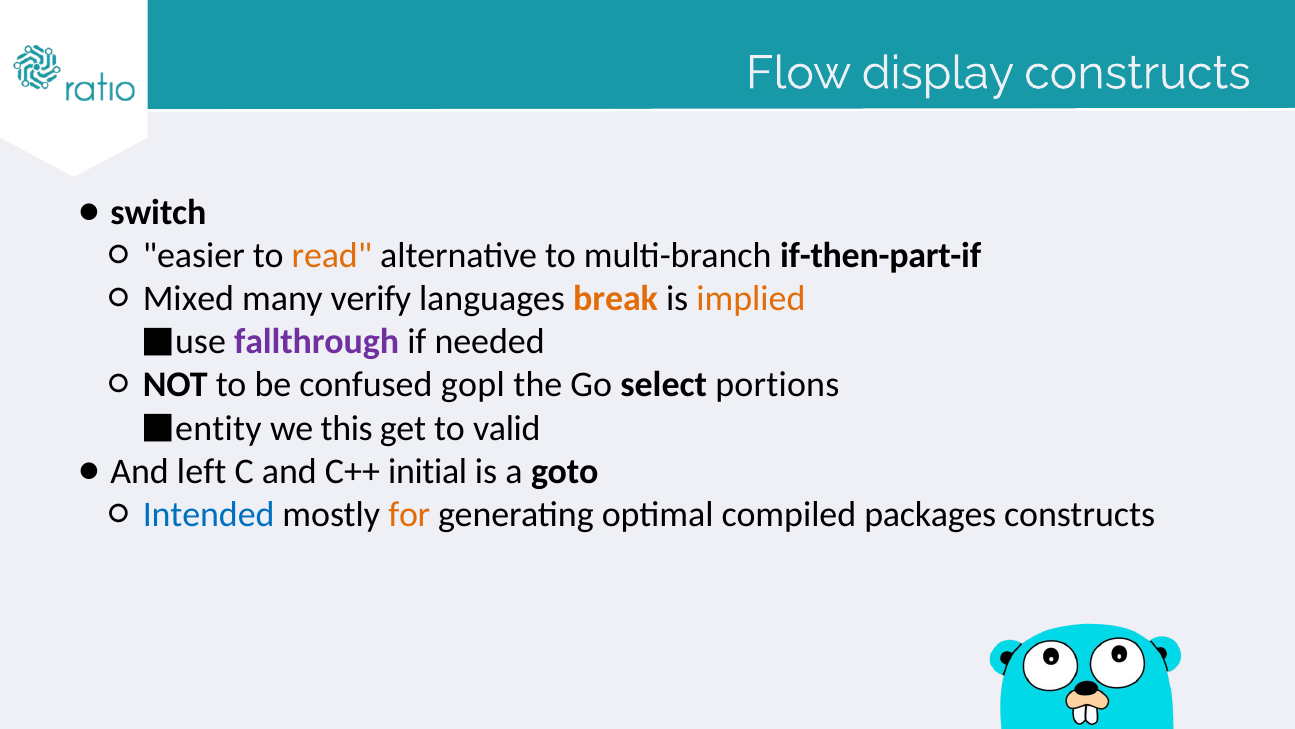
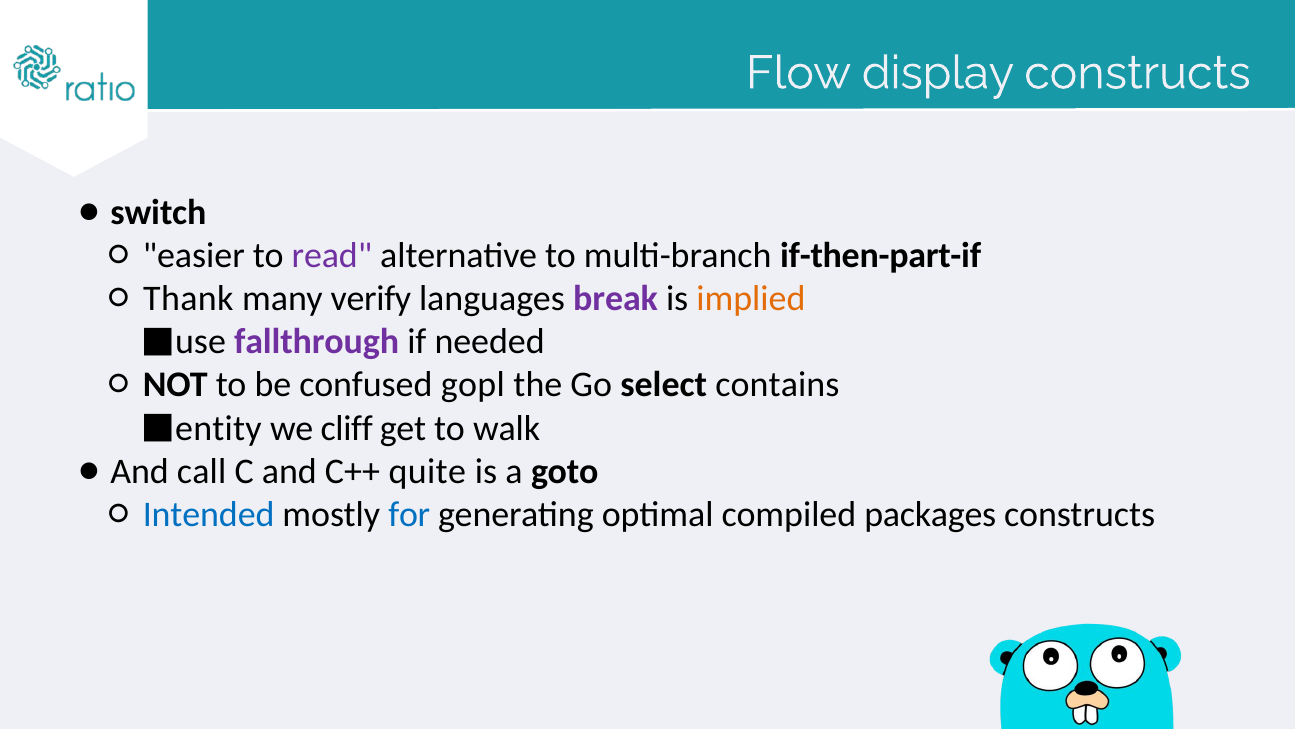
read colour: orange -> purple (332, 255)
Mixed: Mixed -> Thank (188, 298)
break colour: orange -> purple (616, 298)
portions: portions -> contains (777, 385)
this: this -> cliff (347, 428)
valid: valid -> walk (507, 428)
left: left -> call (202, 471)
initial: initial -> quite (427, 471)
for colour: orange -> blue (409, 514)
